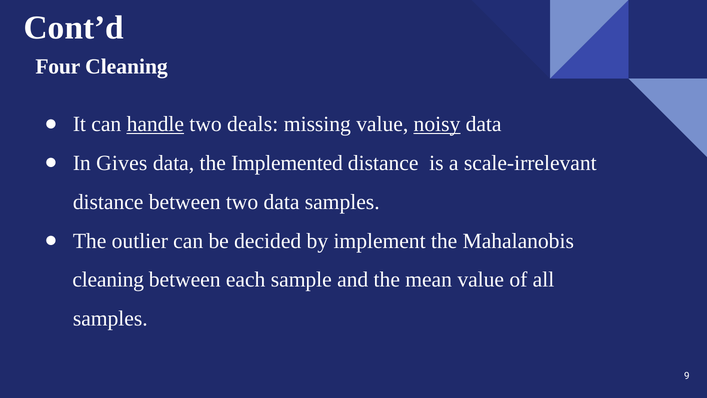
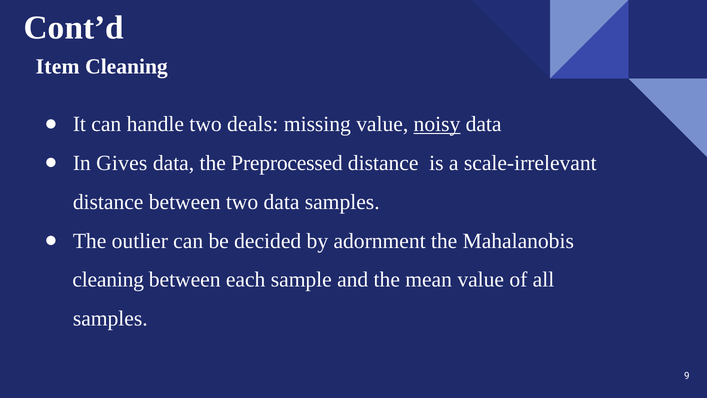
Four: Four -> Item (58, 67)
handle underline: present -> none (155, 124)
Implemented: Implemented -> Preprocessed (287, 163)
implement: implement -> adornment (380, 241)
